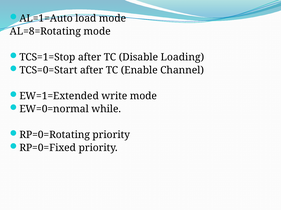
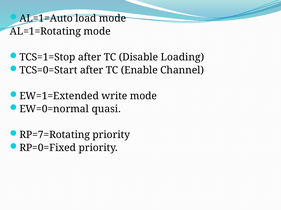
AL=8=Rotating: AL=8=Rotating -> AL=1=Rotating (45, 31)
while: while -> quasi (106, 109)
RP=0=Rotating: RP=0=Rotating -> RP=7=Rotating (55, 135)
